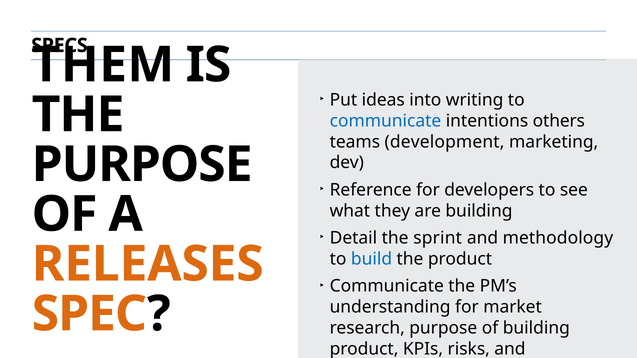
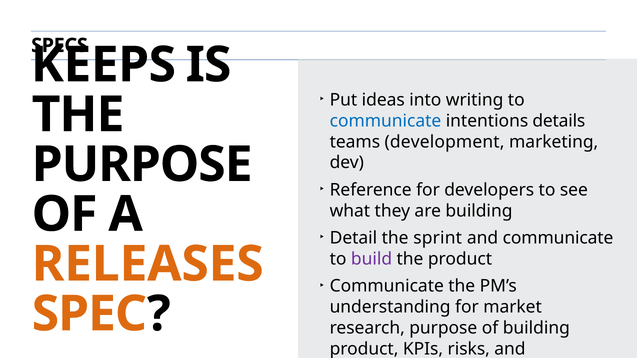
THEM: THEM -> KEEPS (103, 65)
others: others -> details (559, 121)
and methodology: methodology -> communicate (558, 238)
build colour: blue -> purple (372, 259)
